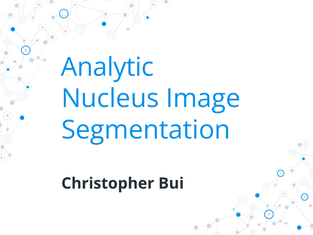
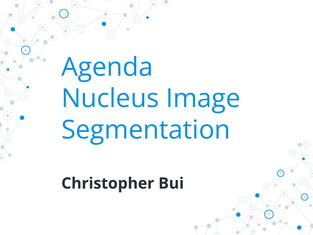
Analytic: Analytic -> Agenda (107, 67)
